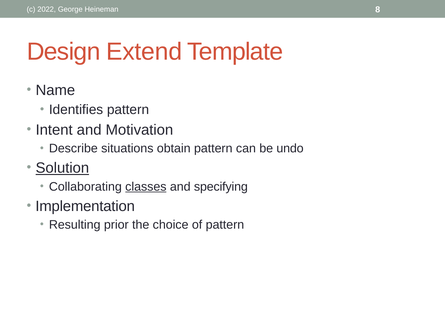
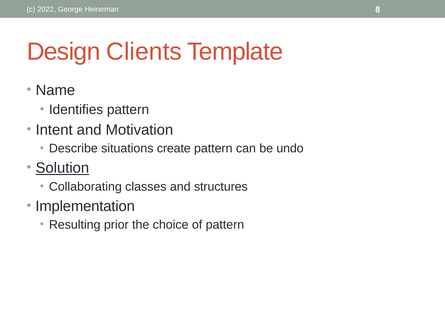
Extend: Extend -> Clients (144, 52)
obtain: obtain -> create (174, 148)
classes underline: present -> none (146, 187)
specifying: specifying -> structures (221, 187)
